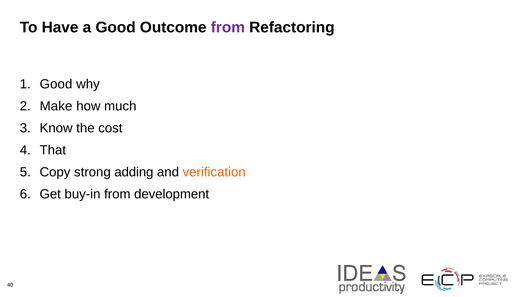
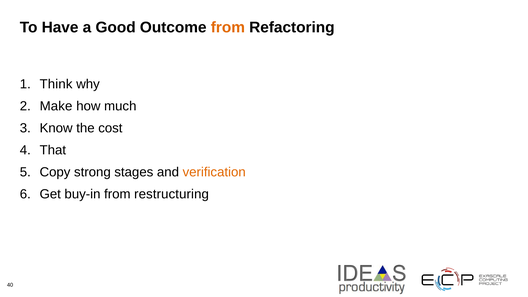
from colour: purple -> orange (228, 27)
Good: Good -> Think (56, 84)
adding: adding -> stages (134, 172)
development: development -> restructuring (172, 194)
